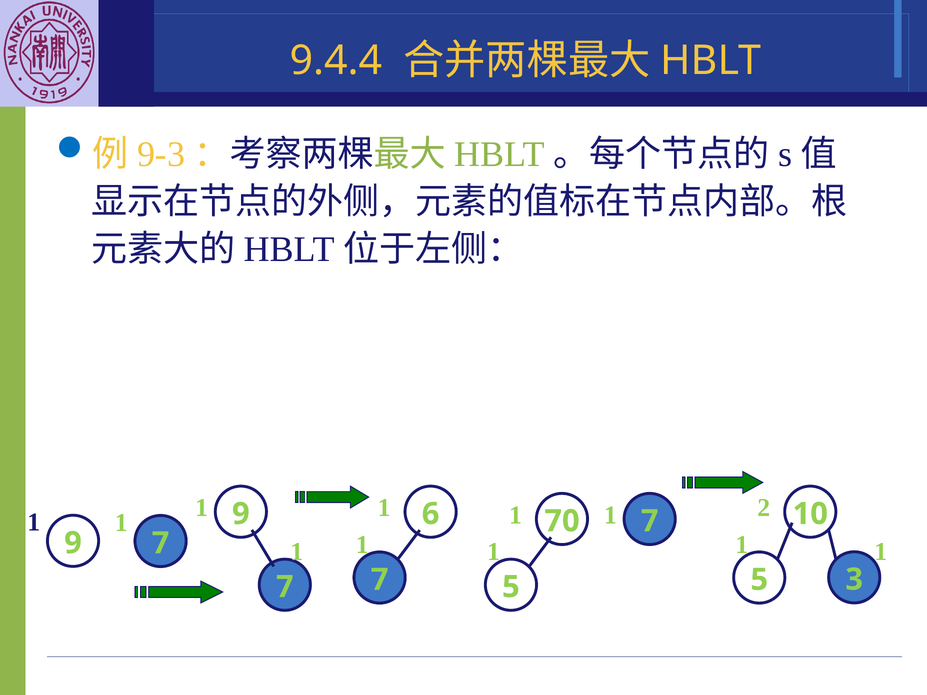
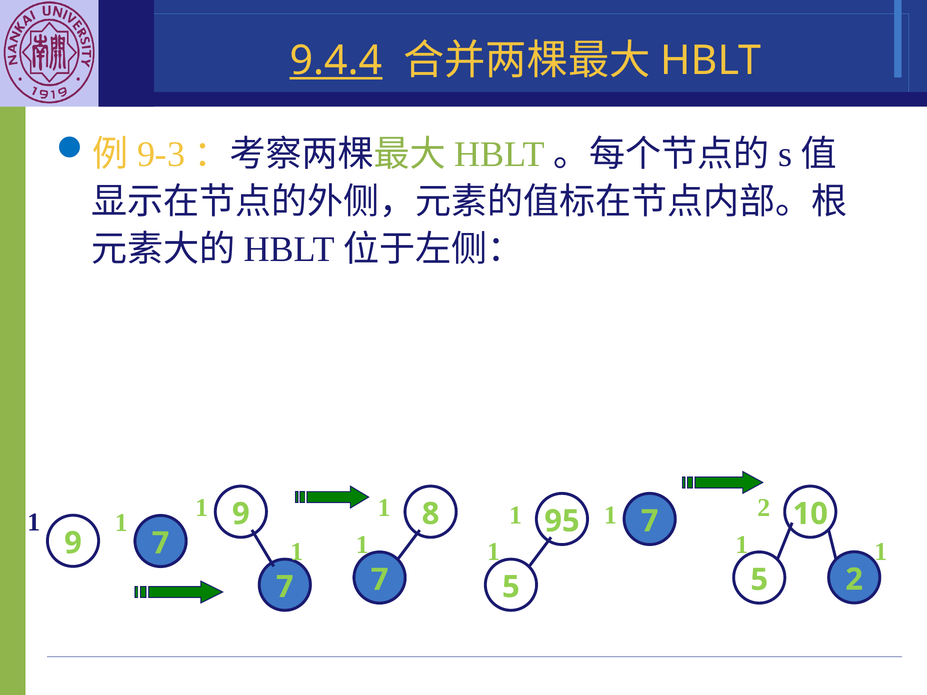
9.4.4 underline: none -> present (336, 60)
6: 6 -> 8 (431, 514)
70: 70 -> 95 (562, 521)
5 3: 3 -> 2 (854, 580)
